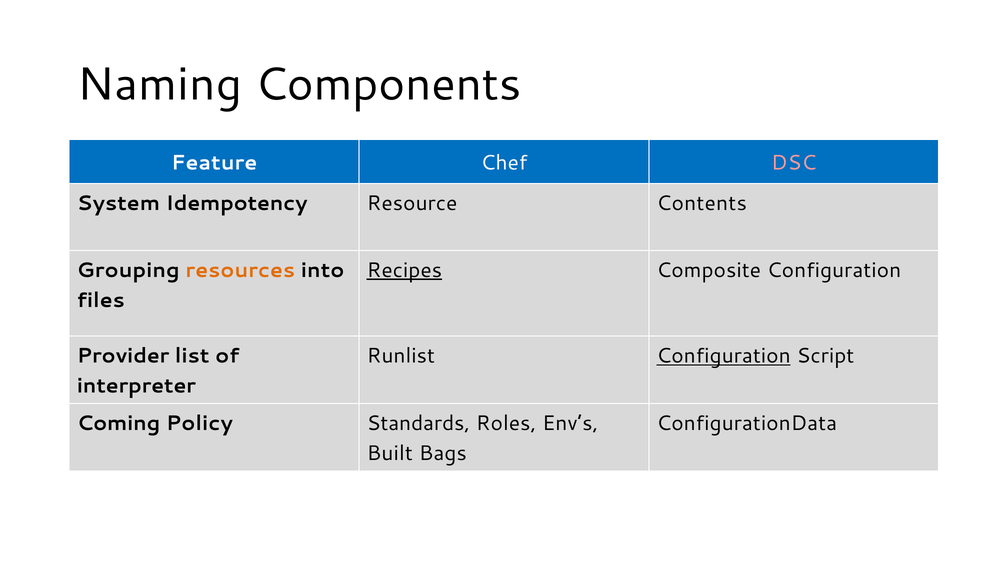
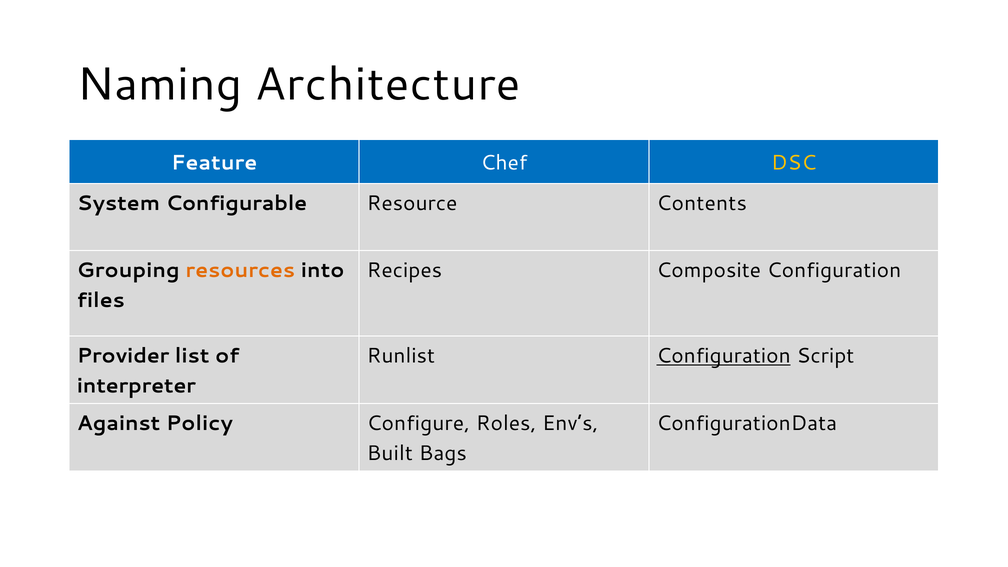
Components: Components -> Architecture (388, 85)
DSC colour: pink -> yellow (794, 163)
Idempotency: Idempotency -> Configurable (236, 203)
Recipes underline: present -> none (404, 270)
Coming: Coming -> Against (119, 423)
Standards: Standards -> Configure (418, 423)
